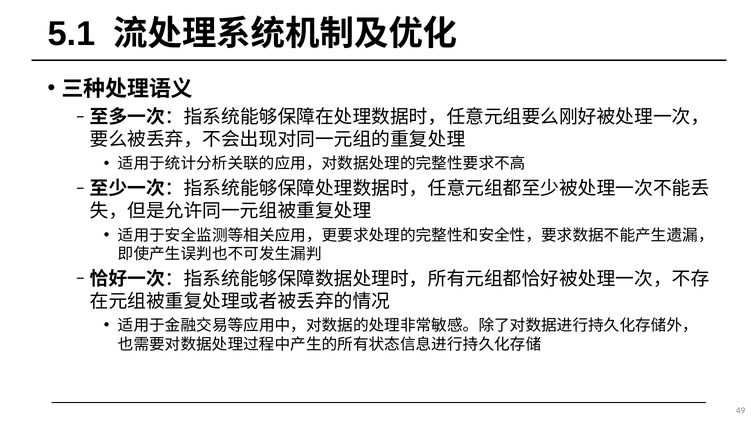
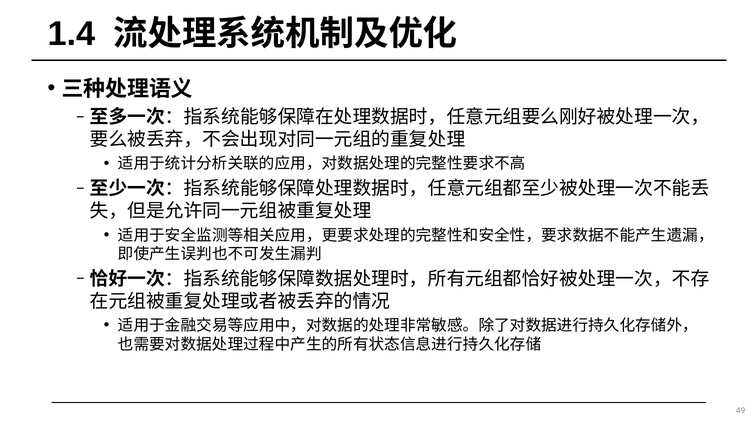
5.1: 5.1 -> 1.4 (71, 34)
